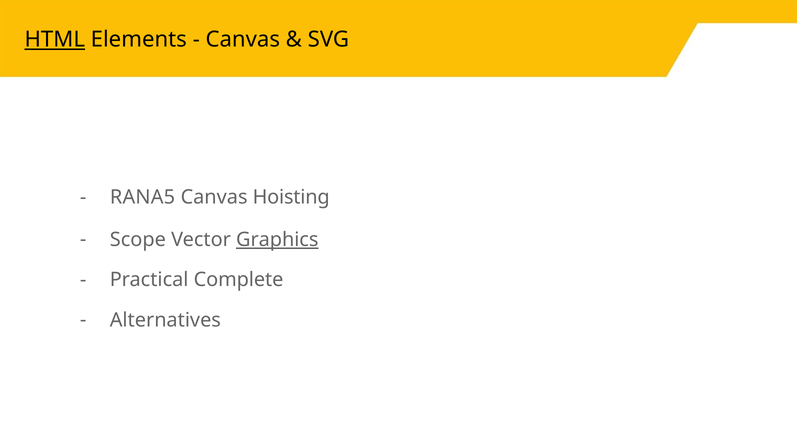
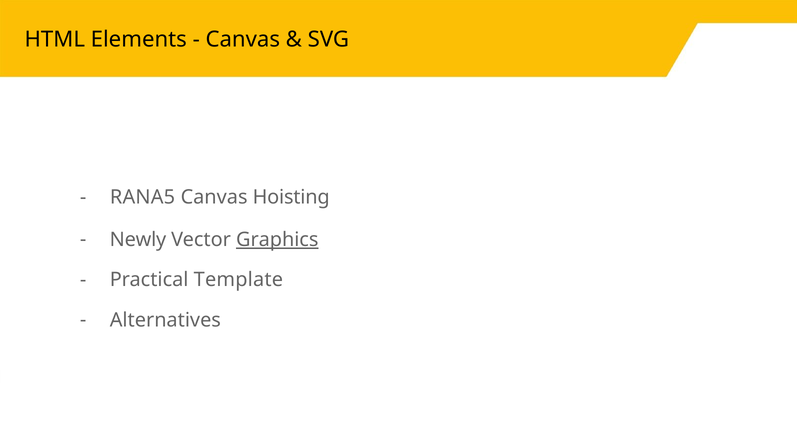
HTML underline: present -> none (55, 40)
Scope: Scope -> Newly (138, 240)
Complete: Complete -> Template (238, 280)
